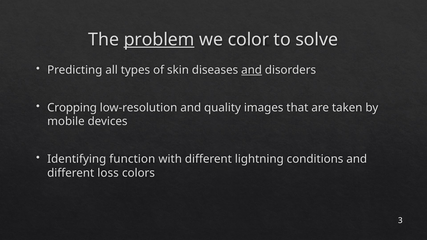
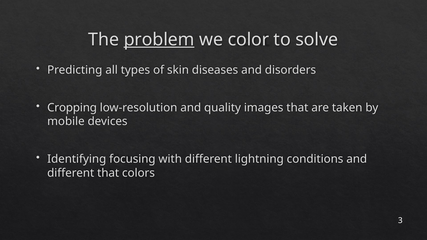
and underline: present -> none (252, 70)
function: function -> focusing (132, 159)
different loss: loss -> that (108, 173)
